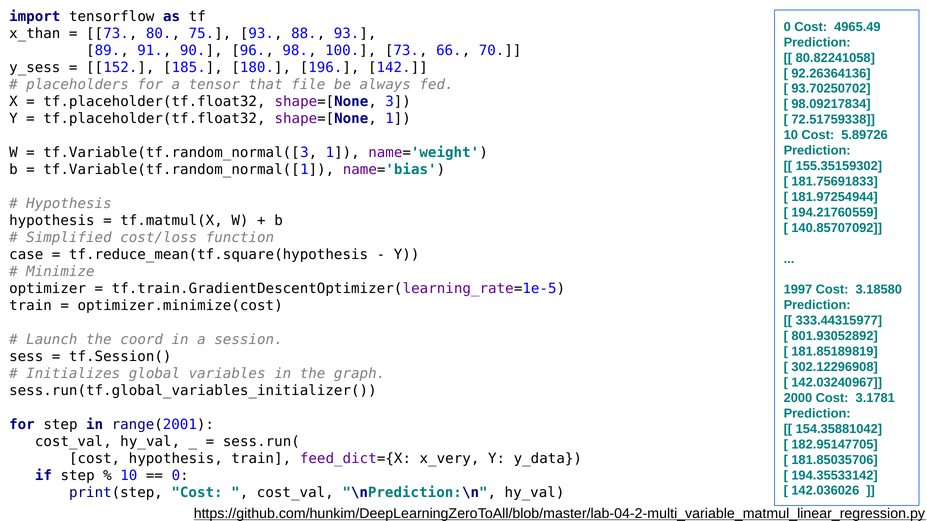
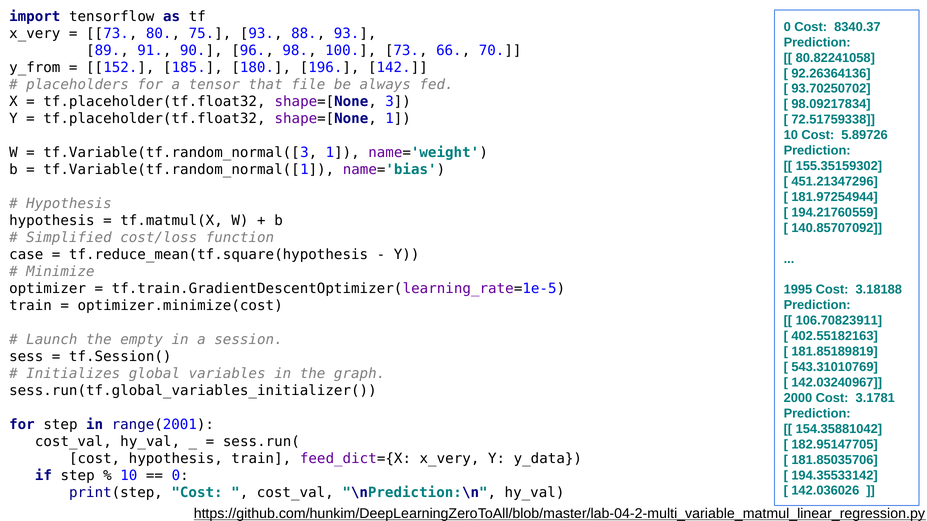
4965.49: 4965.49 -> 8340.37 (857, 27)
x_than: x_than -> x_very (35, 34)
y_sess: y_sess -> y_from (35, 68)
181.75691833: 181.75691833 -> 451.21347296 (835, 182)
1997: 1997 -> 1995 (798, 290)
3.18580: 3.18580 -> 3.18188 (879, 290)
333.44315977: 333.44315977 -> 106.70823911 (839, 321)
801.93052892: 801.93052892 -> 402.55182163 (835, 336)
coord: coord -> empty (142, 340)
302.12296908: 302.12296908 -> 543.31010769 (835, 367)
